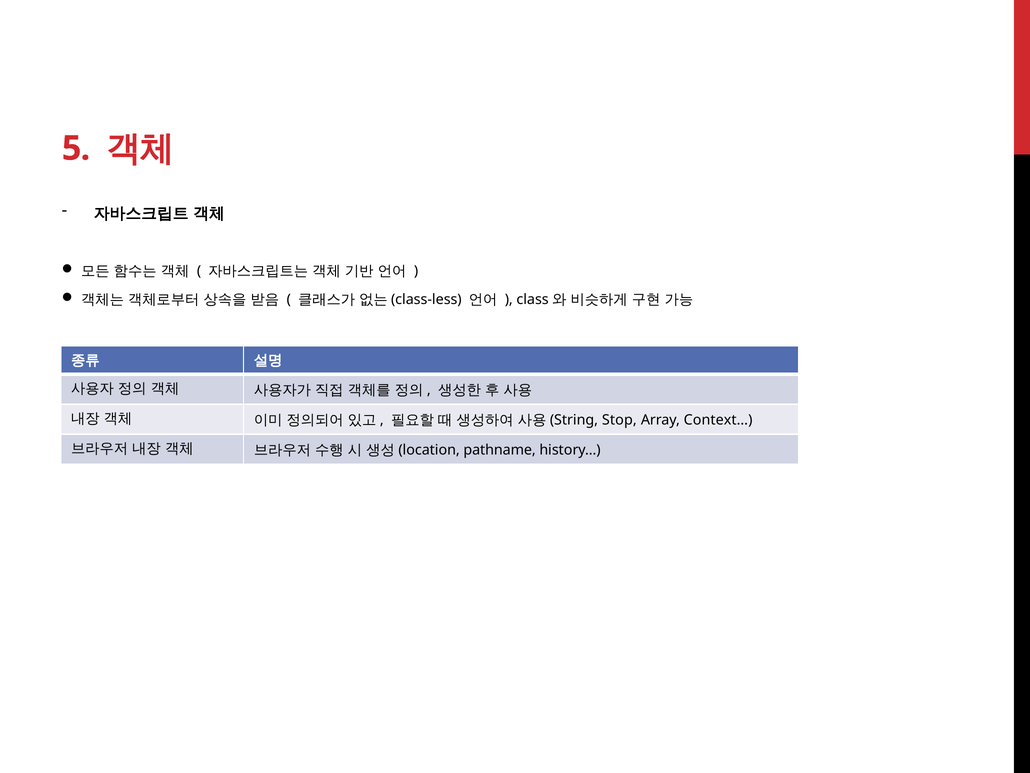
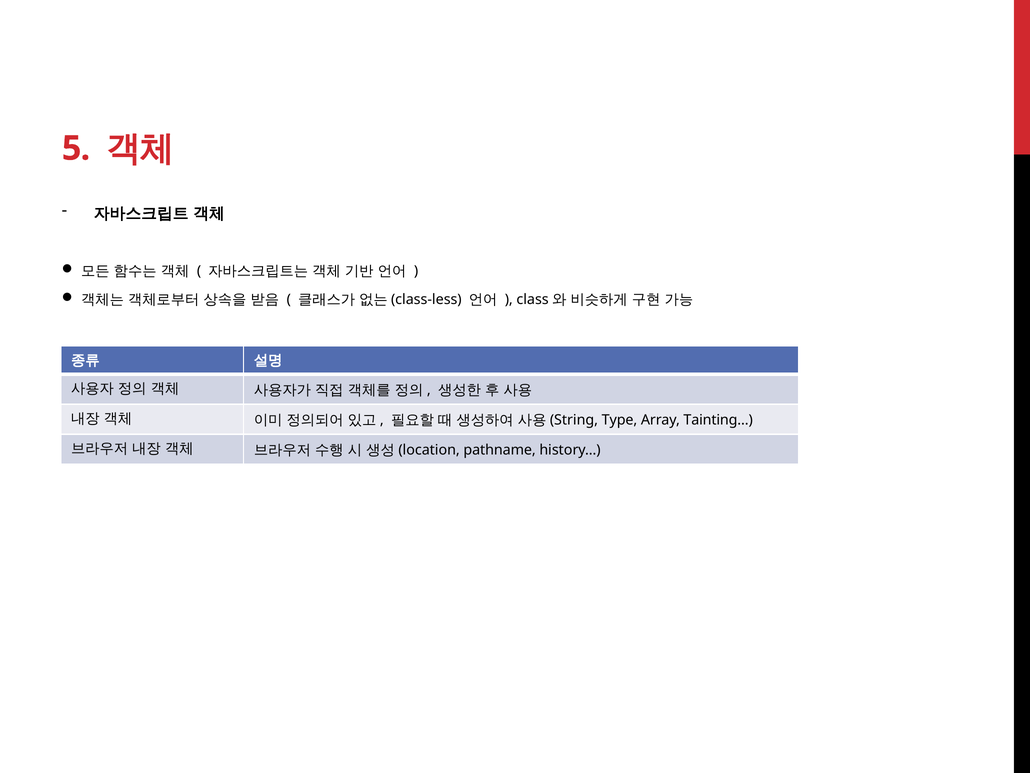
Stop: Stop -> Type (619, 420)
Context…: Context… -> Tainting… (718, 420)
